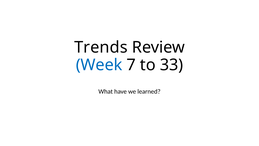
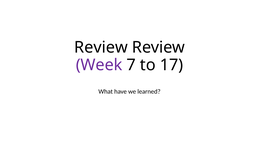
Trends: Trends -> Review (101, 47)
Week colour: blue -> purple (99, 65)
33: 33 -> 17 (172, 65)
